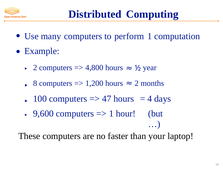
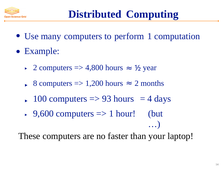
47: 47 -> 93 (107, 99)
